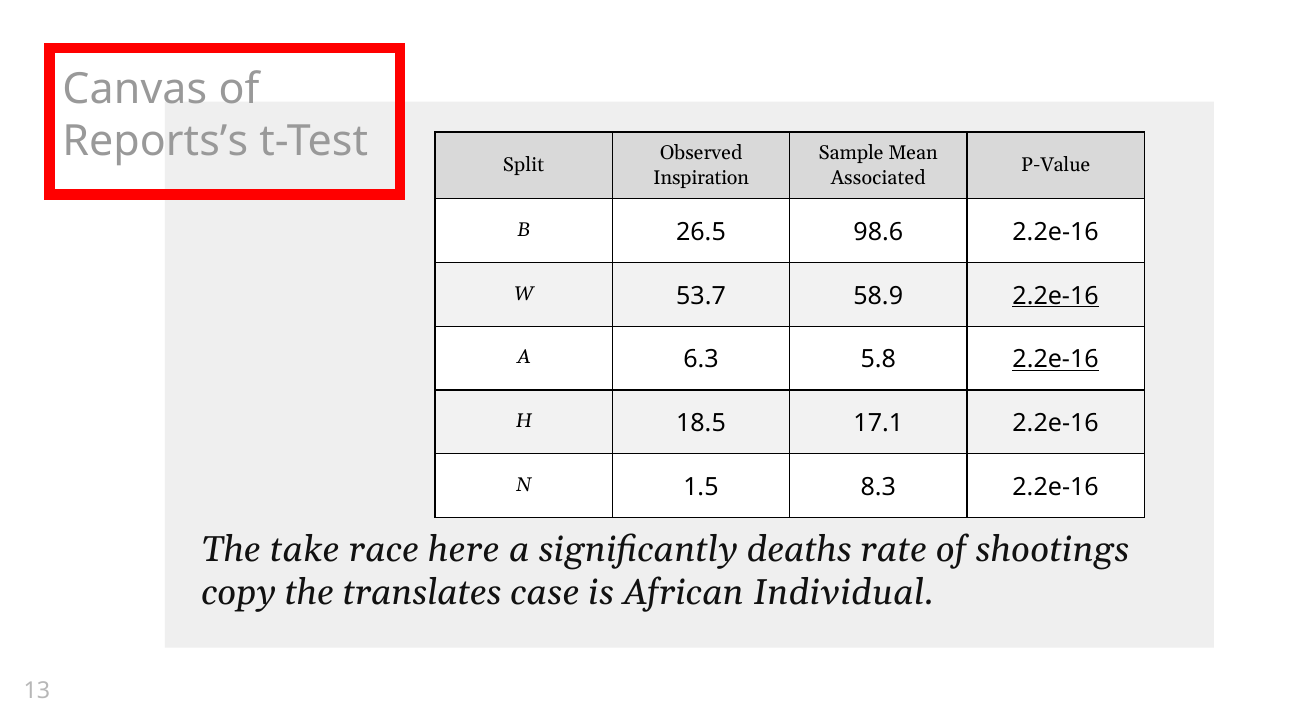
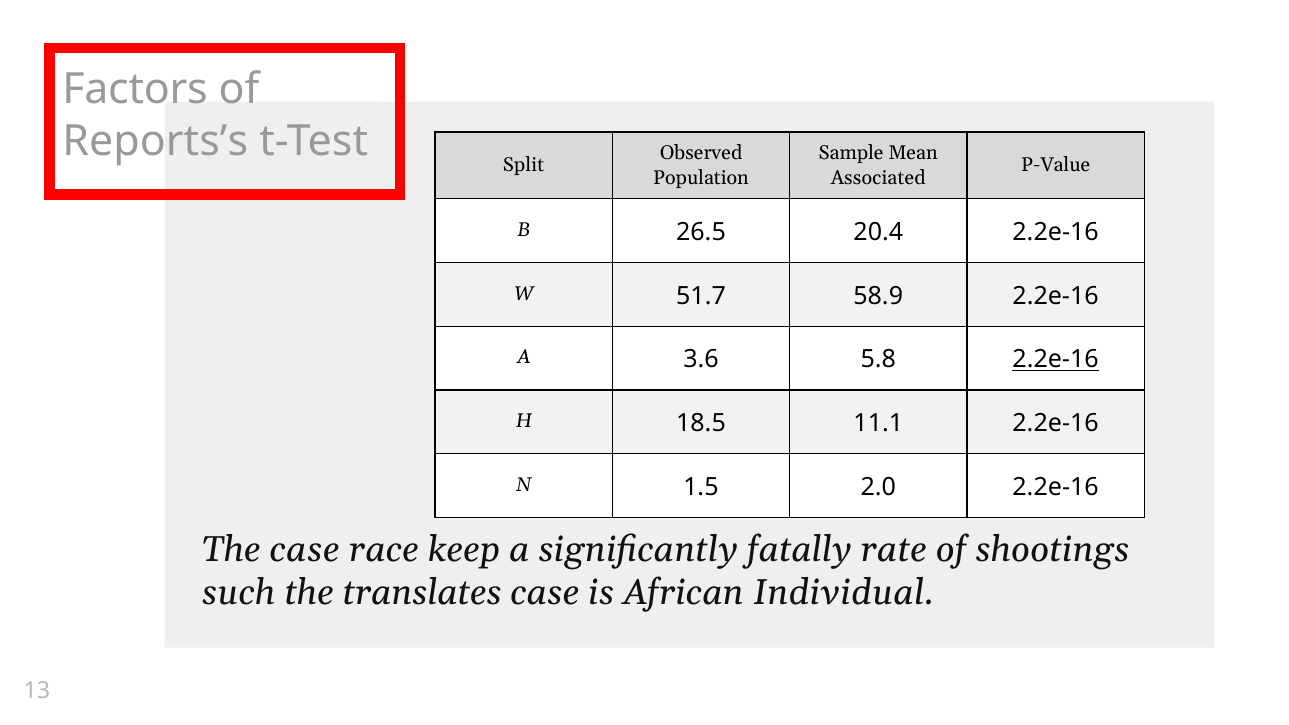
Canvas: Canvas -> Factors (135, 90)
Inspiration: Inspiration -> Population (701, 178)
98.6: 98.6 -> 20.4 (878, 232)
53.7: 53.7 -> 51.7 (701, 296)
2.2e-16 underline: present -> none (1056, 296)
6.3: 6.3 -> 3.6 (701, 360)
17.1: 17.1 -> 11.1 (878, 423)
8.3: 8.3 -> 2.0 (878, 487)
The take: take -> case (305, 550)
here: here -> keep (464, 550)
deaths: deaths -> fatally (799, 550)
copy: copy -> such (239, 593)
